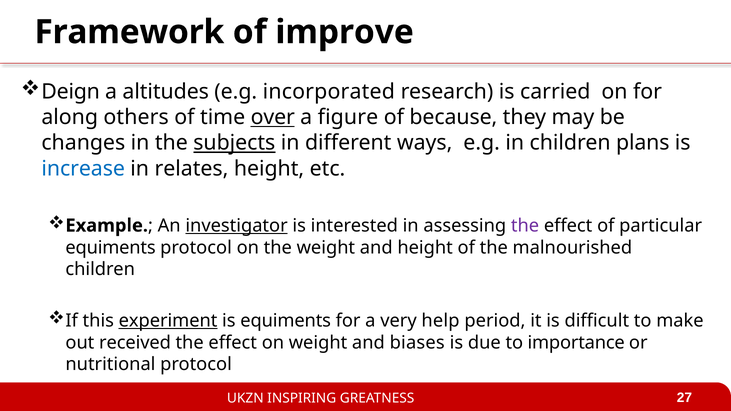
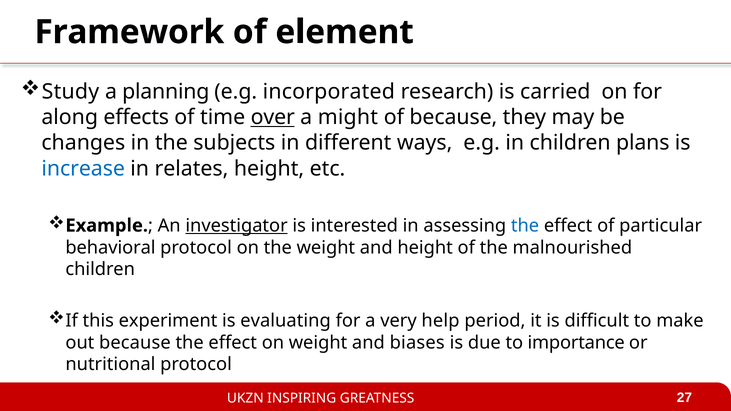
improve: improve -> element (345, 32)
Deign: Deign -> Study (70, 92)
altitudes: altitudes -> planning (166, 92)
others: others -> effects (136, 117)
figure: figure -> might (348, 117)
subjects underline: present -> none (234, 143)
the colour: purple -> blue (525, 226)
equiments: equiments -> behavioral (110, 248)
experiment underline: present -> none (168, 321)
is equiments: equiments -> evaluating (286, 321)
out received: received -> because (135, 343)
